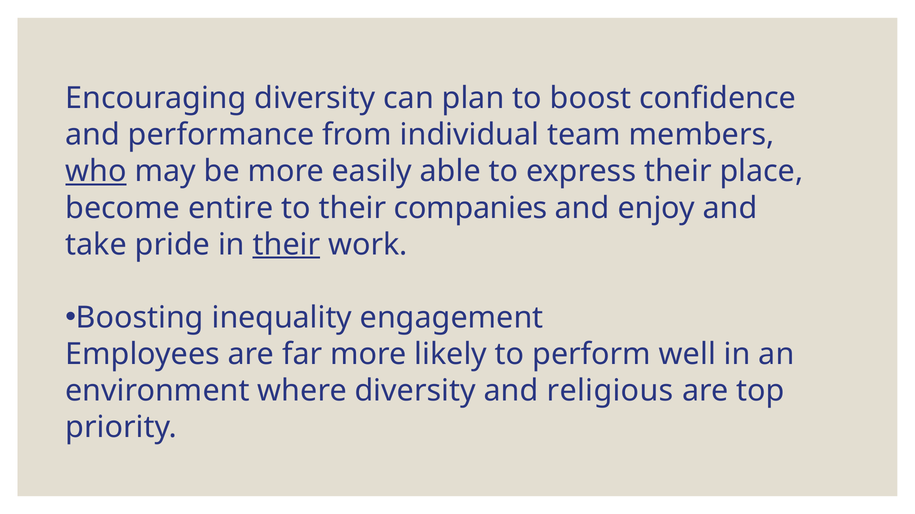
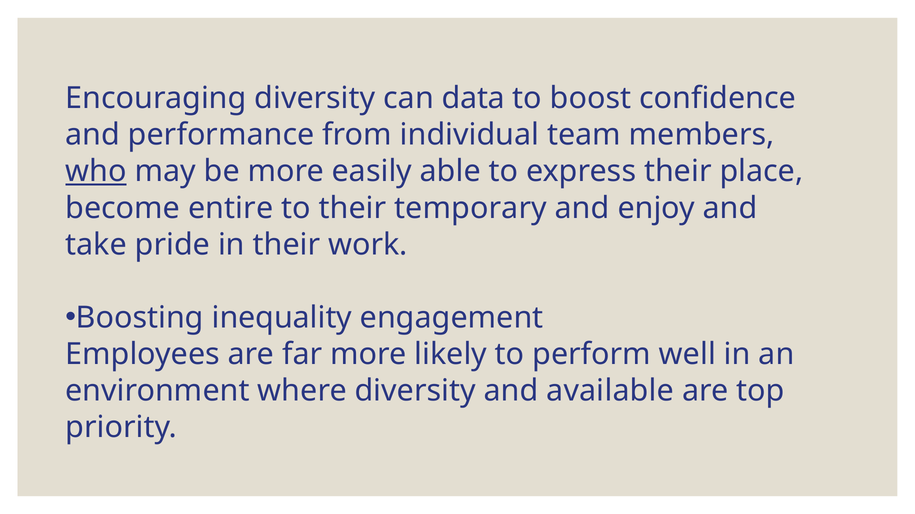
plan: plan -> data (473, 98)
companies: companies -> temporary (471, 208)
their underline: present -> none (286, 245)
religious: religious -> available (610, 391)
